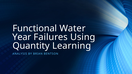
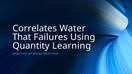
Functional: Functional -> Correlates (35, 28)
Year: Year -> That (22, 37)
